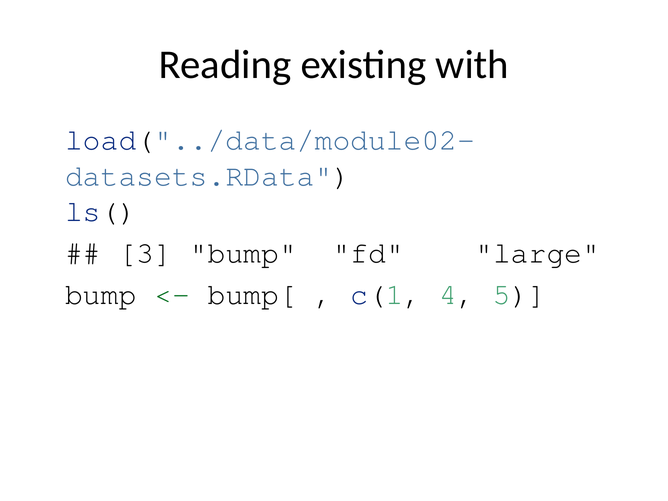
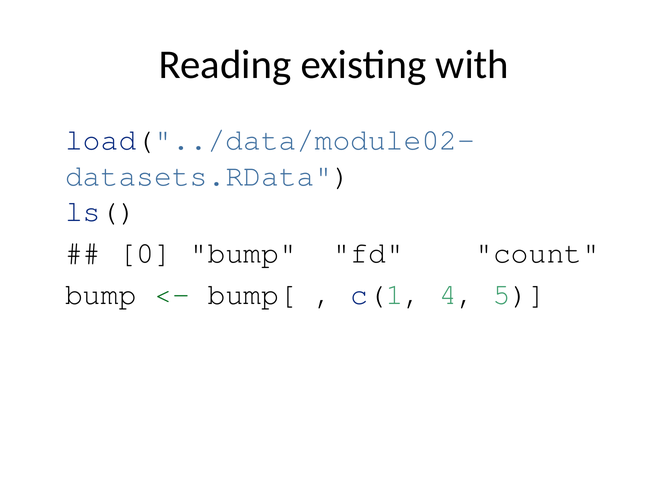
3: 3 -> 0 (145, 253)
large: large -> count (538, 253)
